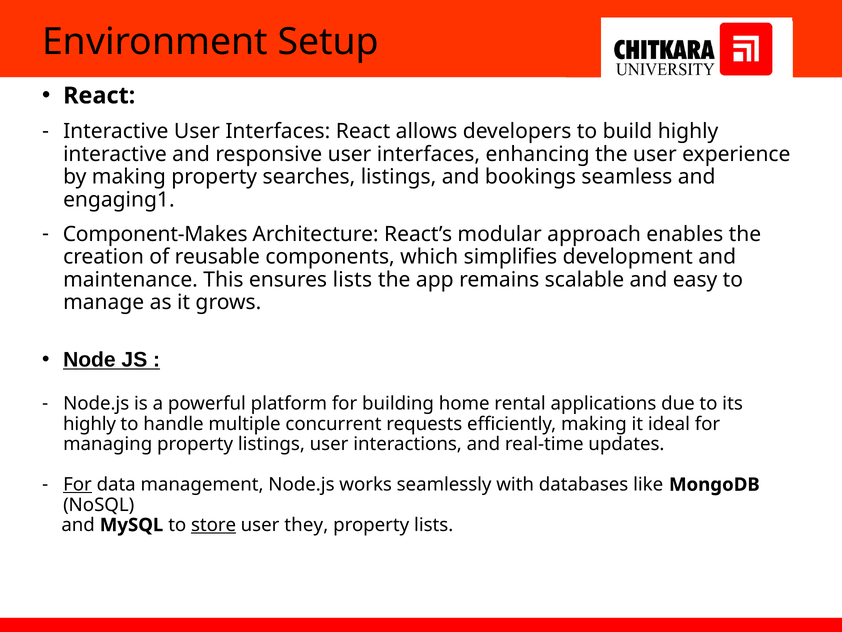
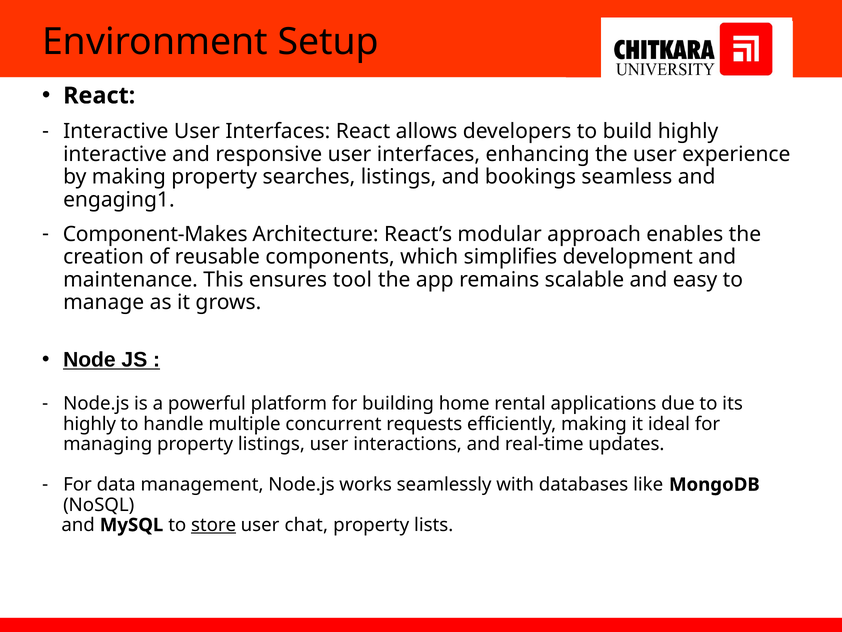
ensures lists: lists -> tool (352, 279)
For underline: present -> none (77, 484)
they: they -> chat (306, 525)
